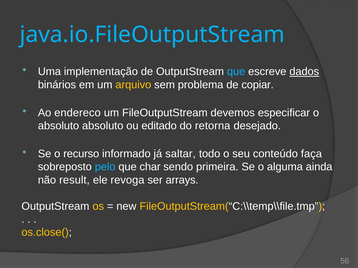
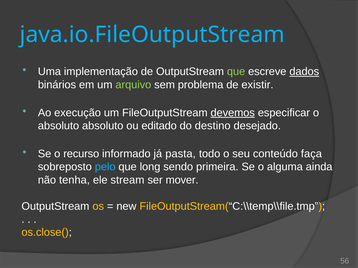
que colour: light blue -> light green (236, 72)
arquivo colour: yellow -> light green (133, 85)
copiar: copiar -> existir (258, 85)
endereco: endereco -> execução (78, 113)
devemos underline: none -> present (233, 113)
retorna: retorna -> destino (213, 126)
saltar: saltar -> pasta (181, 154)
char: char -> long (150, 167)
result: result -> tenha (74, 180)
revoga: revoga -> stream (127, 180)
arrays: arrays -> mover (182, 180)
